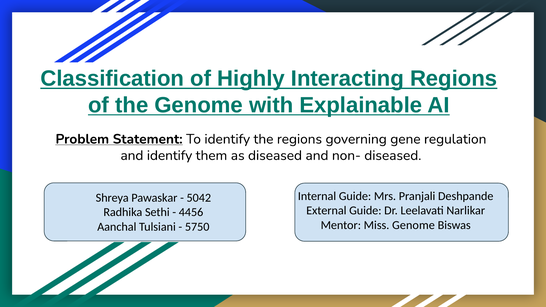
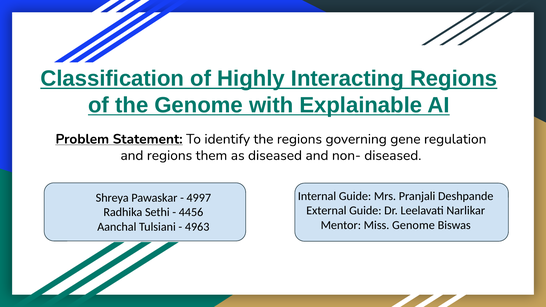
and identify: identify -> regions (170, 155)
5042: 5042 -> 4997 (199, 198)
5750: 5750 -> 4963 (197, 227)
